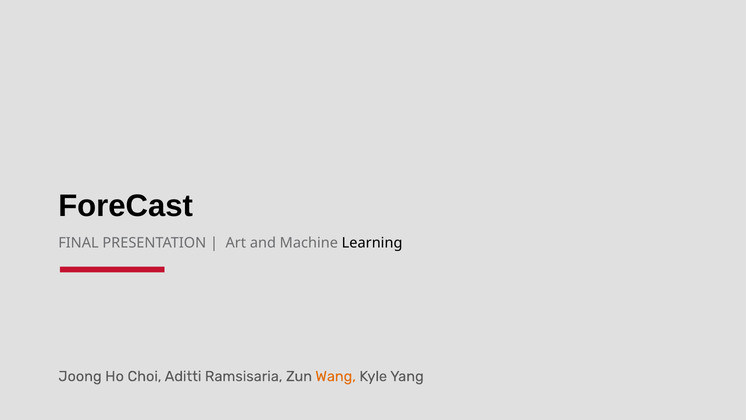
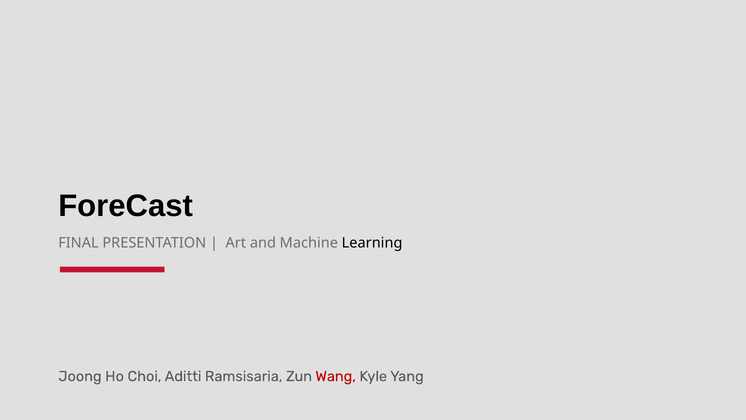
Wang colour: orange -> red (336, 376)
